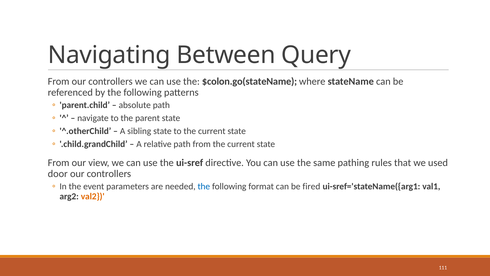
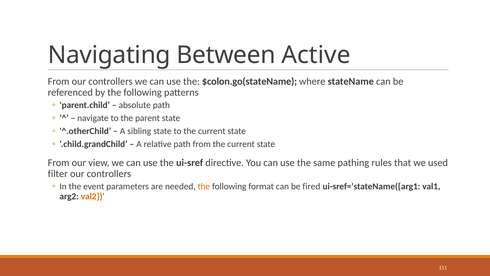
Query: Query -> Active (316, 55)
door: door -> filter (58, 174)
the colour: blue -> orange (204, 186)
